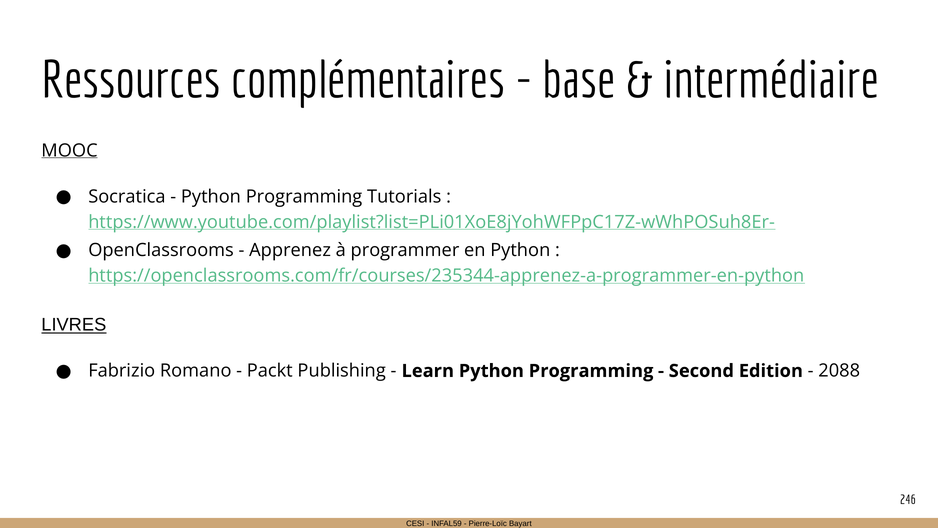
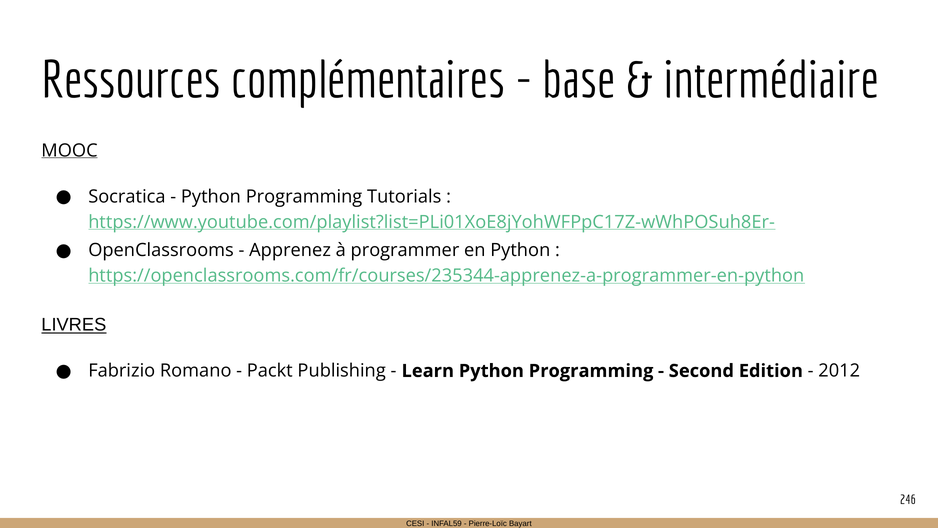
2088: 2088 -> 2012 (839, 371)
